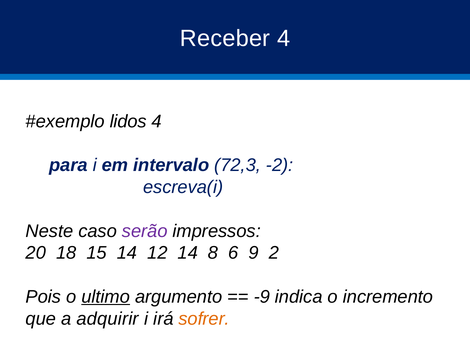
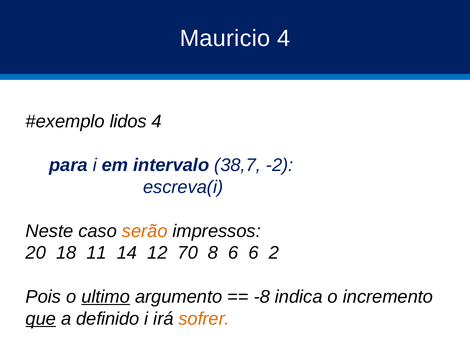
Receber: Receber -> Mauricio (225, 39)
72,3: 72,3 -> 38,7 (238, 165)
serão colour: purple -> orange (145, 231)
15: 15 -> 11 (97, 253)
12 14: 14 -> 70 (188, 253)
6 9: 9 -> 6 (254, 253)
-9: -9 -> -8 (262, 297)
que underline: none -> present (41, 319)
adquirir: adquirir -> definido (108, 319)
